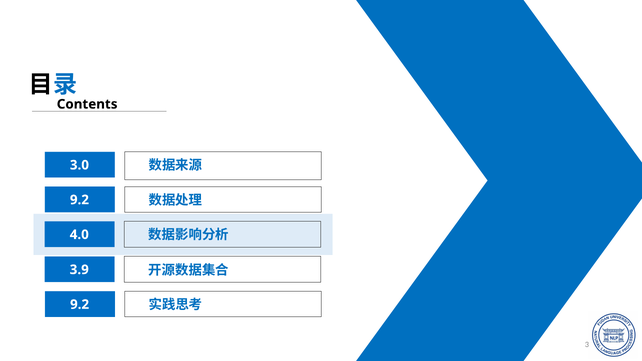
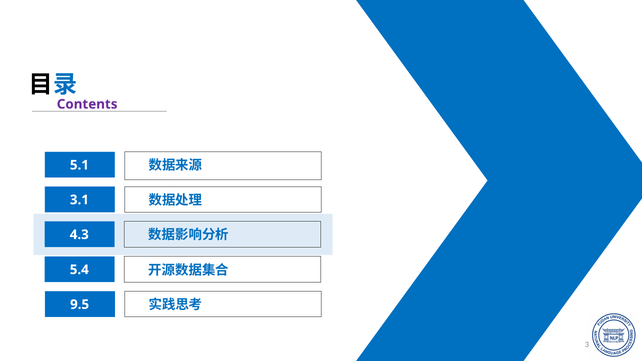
Contents colour: black -> purple (87, 104)
3.0: 3.0 -> 5.1 (79, 165)
9.2: 9.2 -> 3.1 (79, 200)
4.0: 4.0 -> 4.3 (79, 235)
3.9: 3.9 -> 5.4 (79, 270)
9.2: 9.2 -> 9.5 (80, 305)
